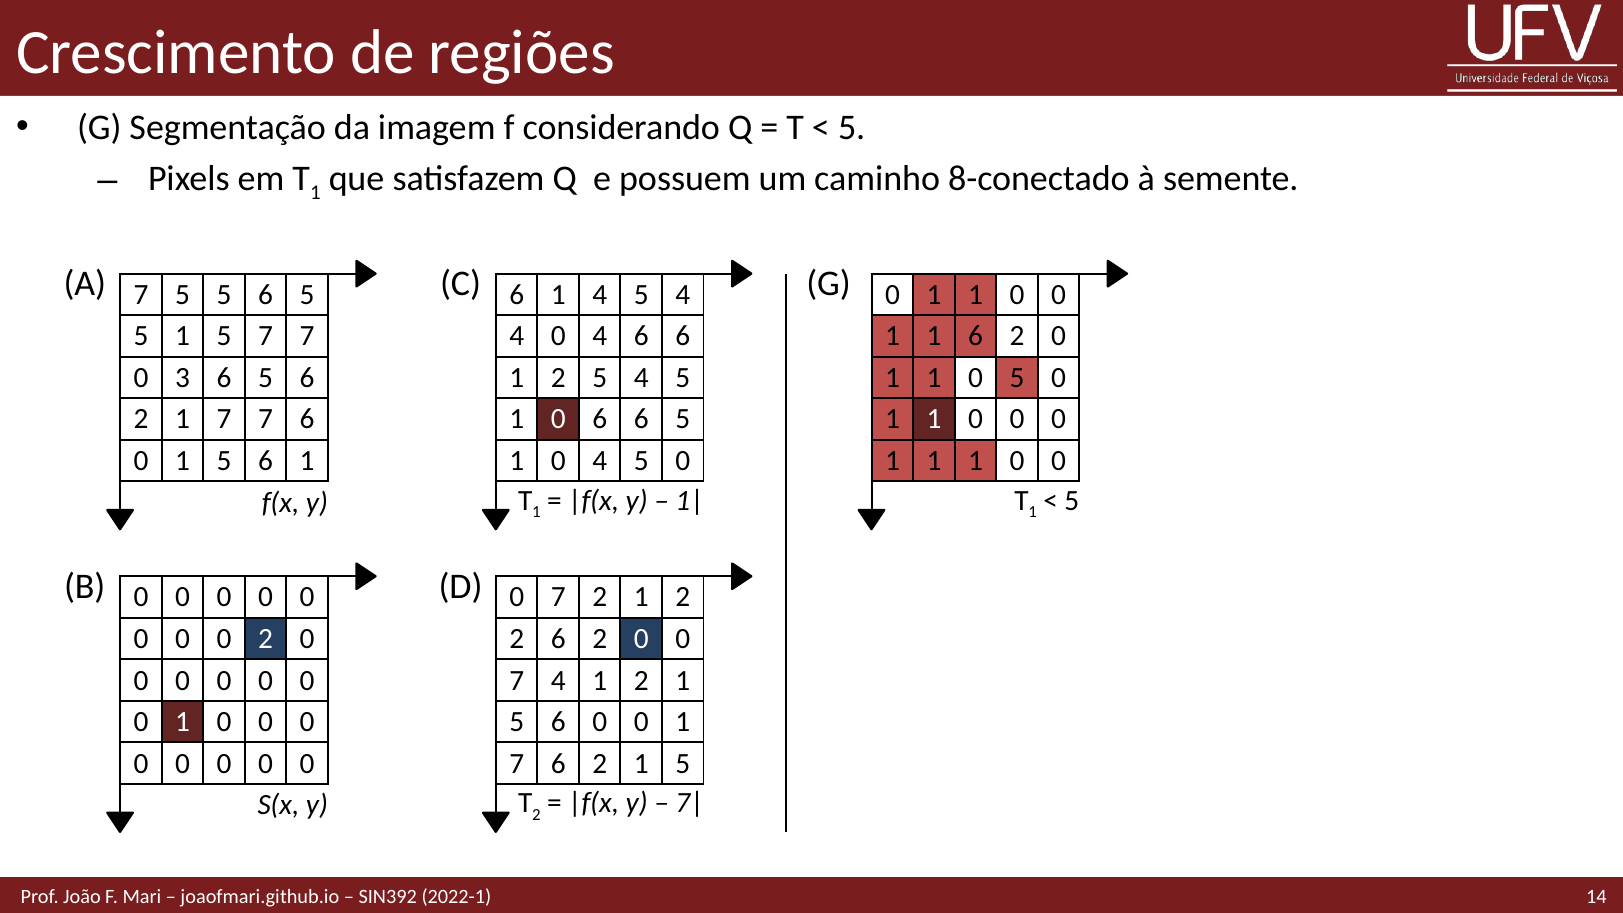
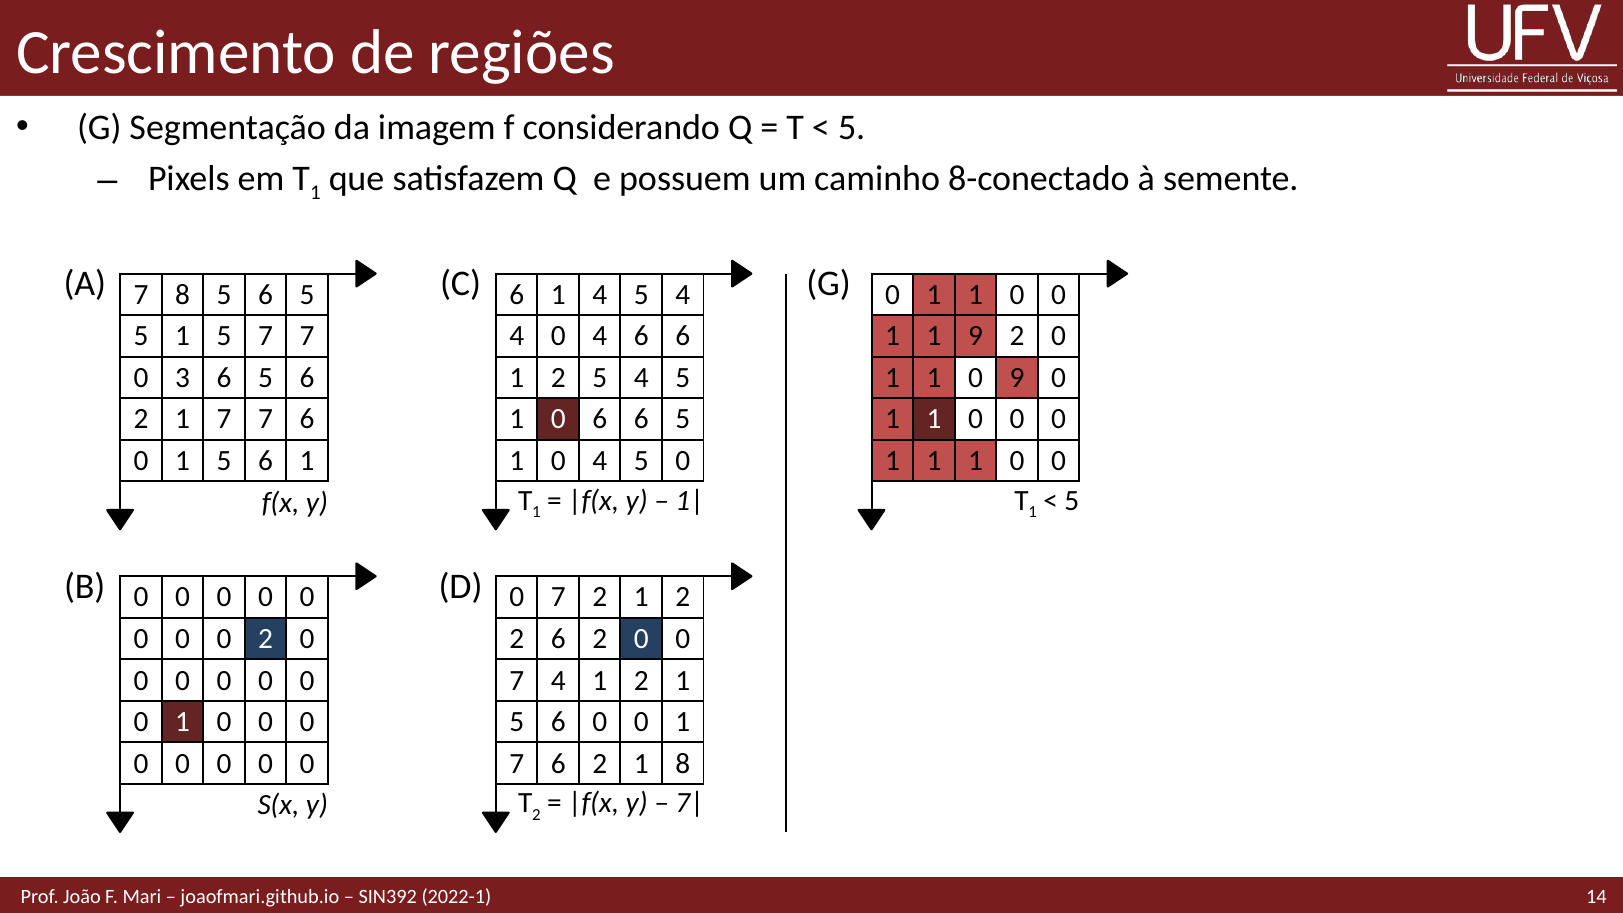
7 5: 5 -> 8 (183, 295)
1 6: 6 -> 9 (976, 336)
0 5: 5 -> 9 (1017, 378)
6 2 1 5: 5 -> 8 (683, 763)
